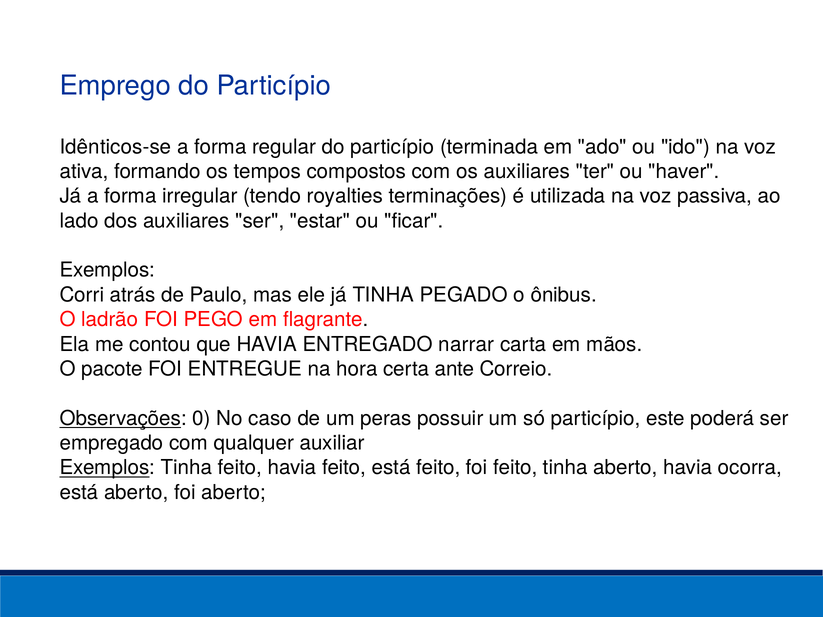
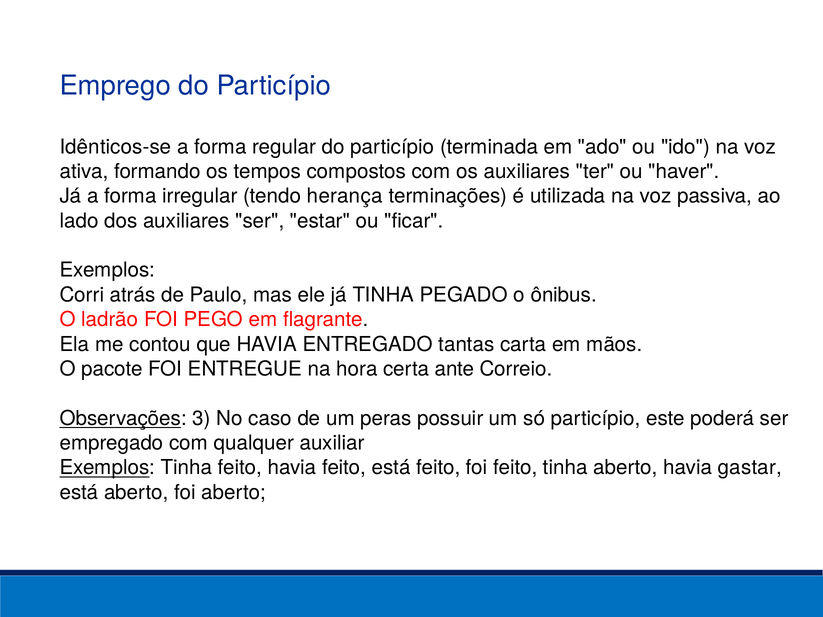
royalties: royalties -> herança (345, 196)
narrar: narrar -> tantas (466, 344)
0: 0 -> 3 (202, 418)
ocorra: ocorra -> gastar (750, 468)
